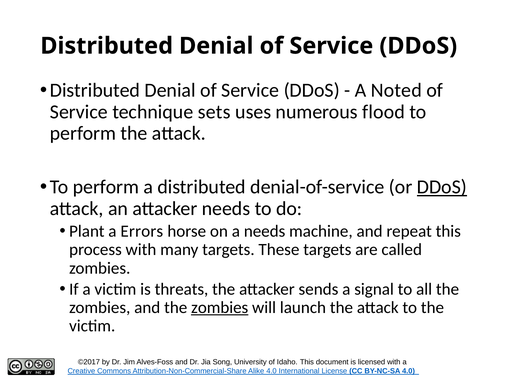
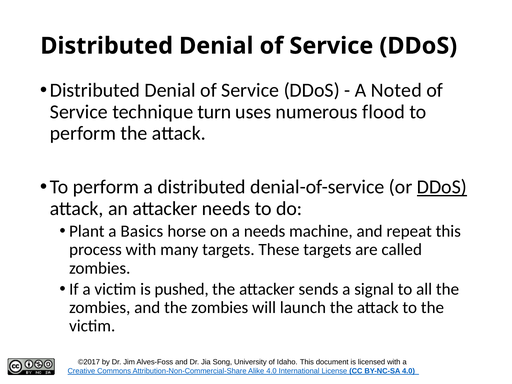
sets: sets -> turn (214, 112)
Errors: Errors -> Basics (142, 231)
threats: threats -> pushed (182, 289)
zombies underline: present -> none (220, 308)
